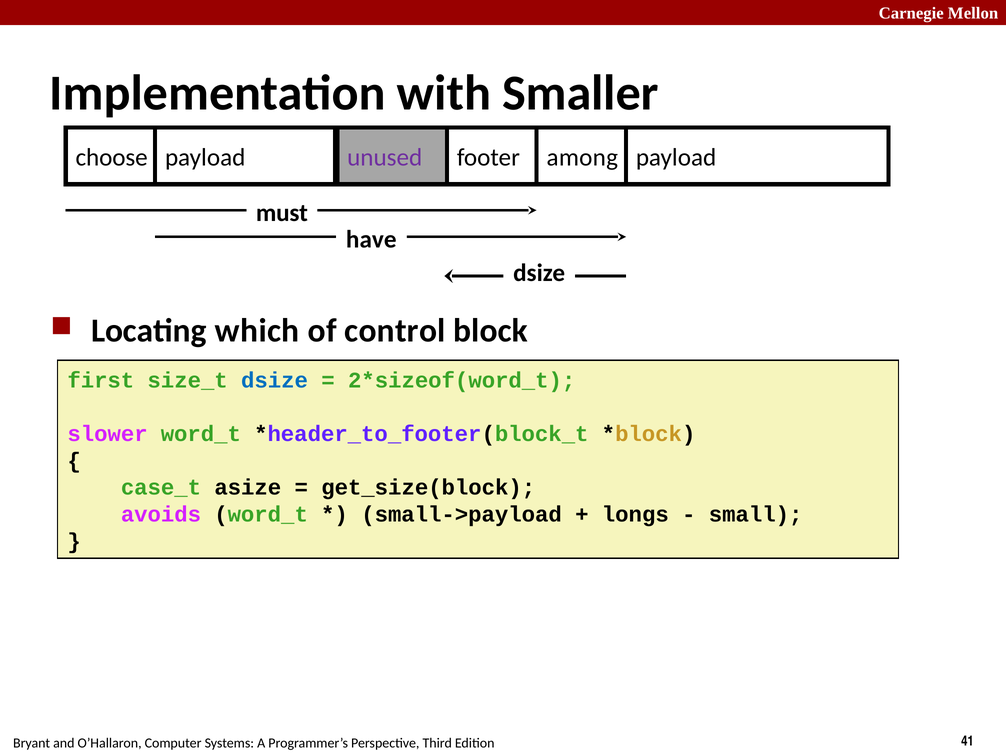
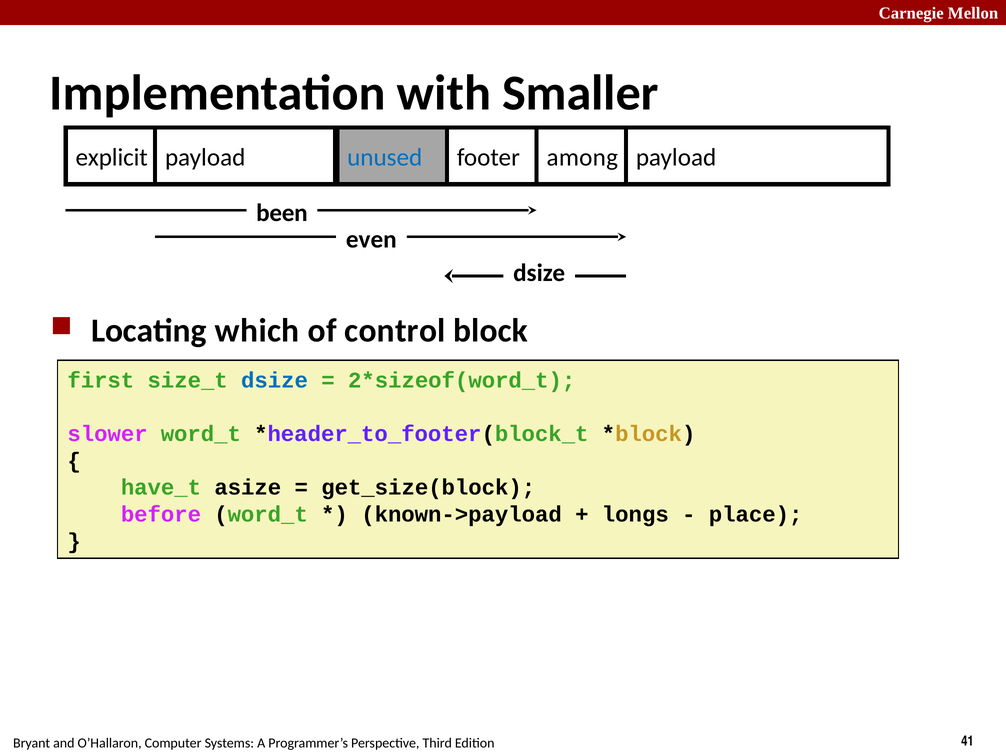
choose: choose -> explicit (112, 158)
unused colour: purple -> blue (385, 158)
must: must -> been (282, 213)
have: have -> even (371, 240)
case_t: case_t -> have_t (161, 488)
avoids: avoids -> before (161, 515)
small->payload: small->payload -> known->payload (462, 515)
small: small -> place (756, 515)
